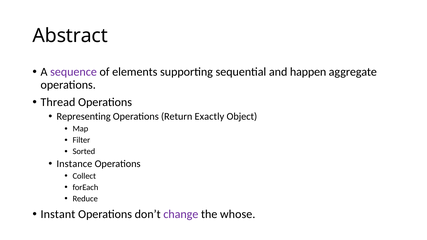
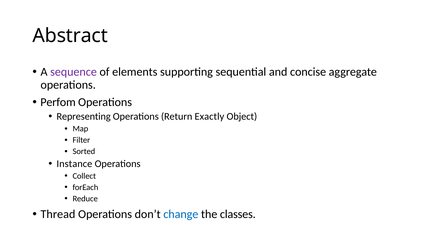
happen: happen -> concise (308, 72)
Thread: Thread -> Perfom (58, 102)
Instant: Instant -> Thread (58, 214)
change colour: purple -> blue (181, 214)
whose: whose -> classes (238, 214)
